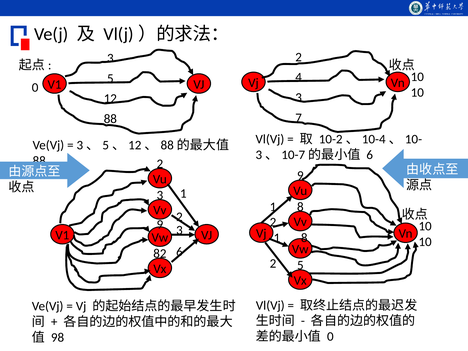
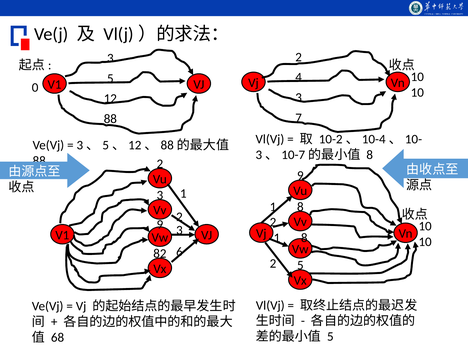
6: 6 -> 8 (370, 155)
0: 0 -> 5 (330, 337)
98: 98 -> 68 (58, 337)
